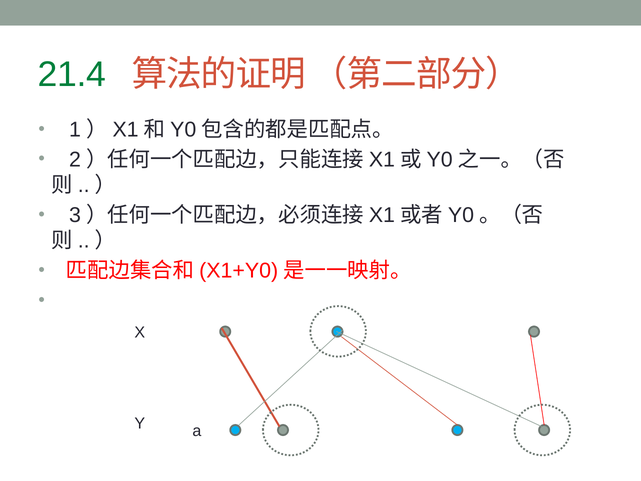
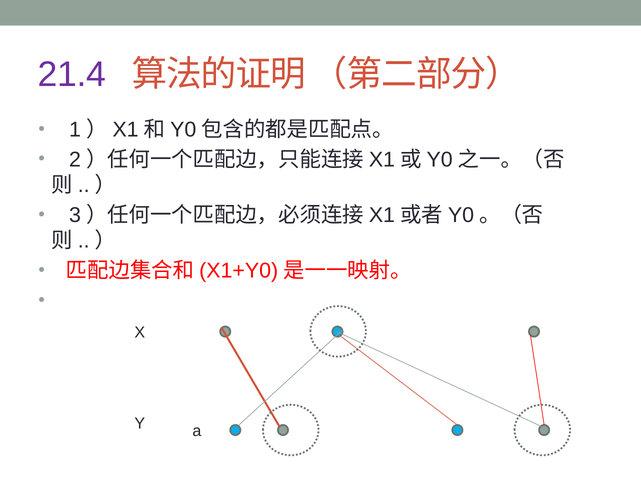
21.4 colour: green -> purple (72, 75)
